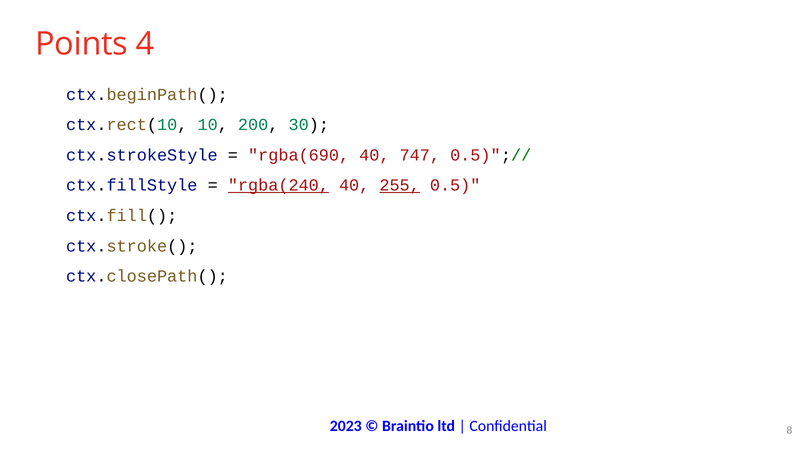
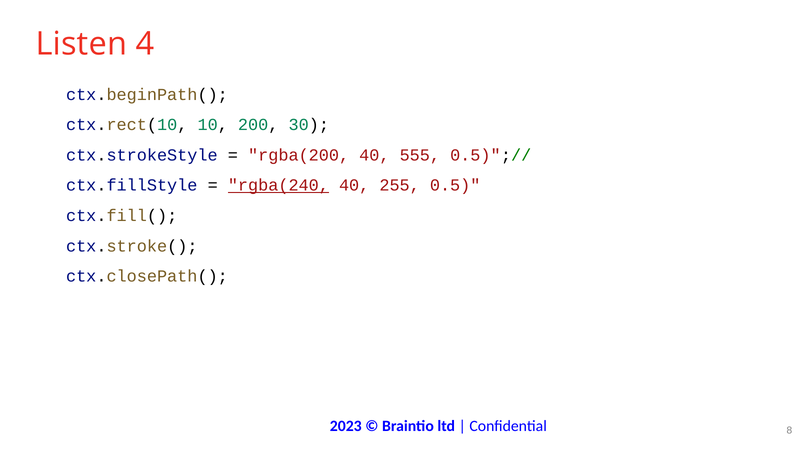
Points: Points -> Listen (81, 44)
rgba(690: rgba(690 -> rgba(200 (299, 155)
747: 747 -> 555 (420, 155)
255 underline: present -> none (400, 185)
